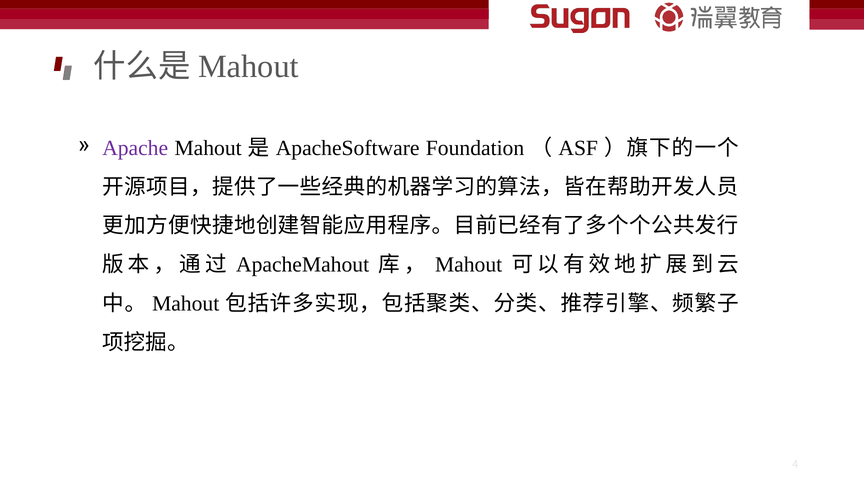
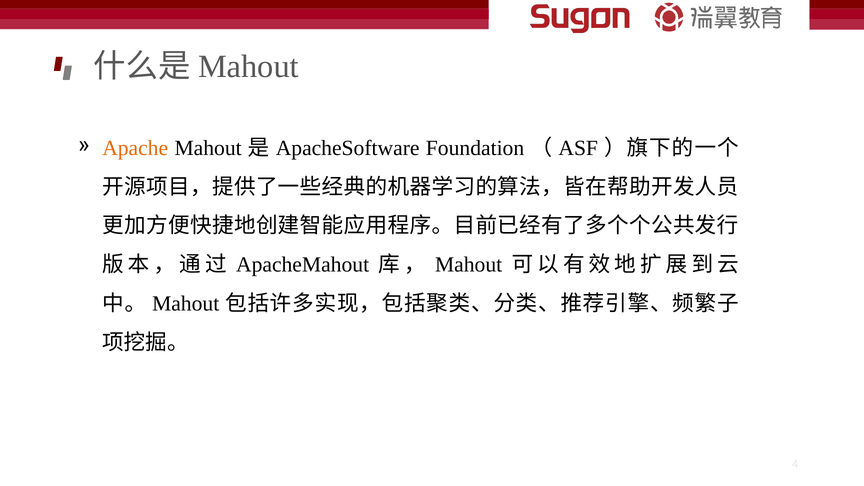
Apache colour: purple -> orange (135, 148)
